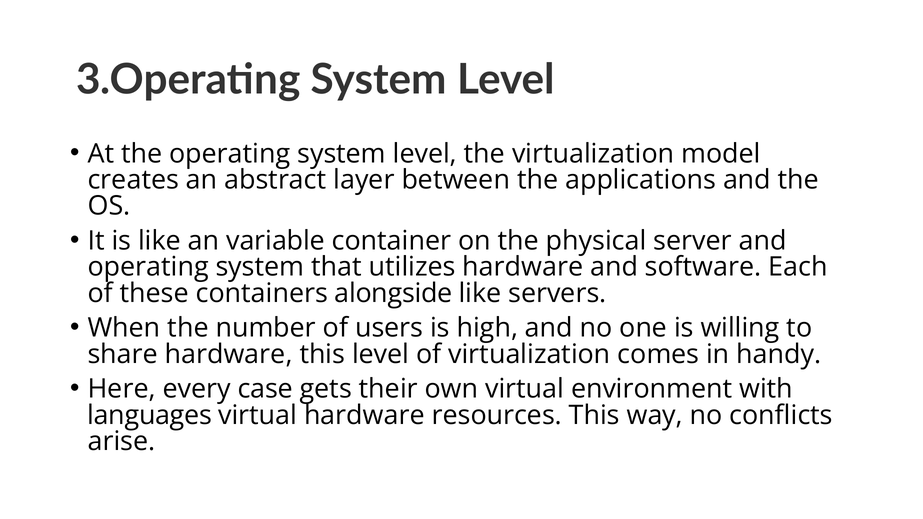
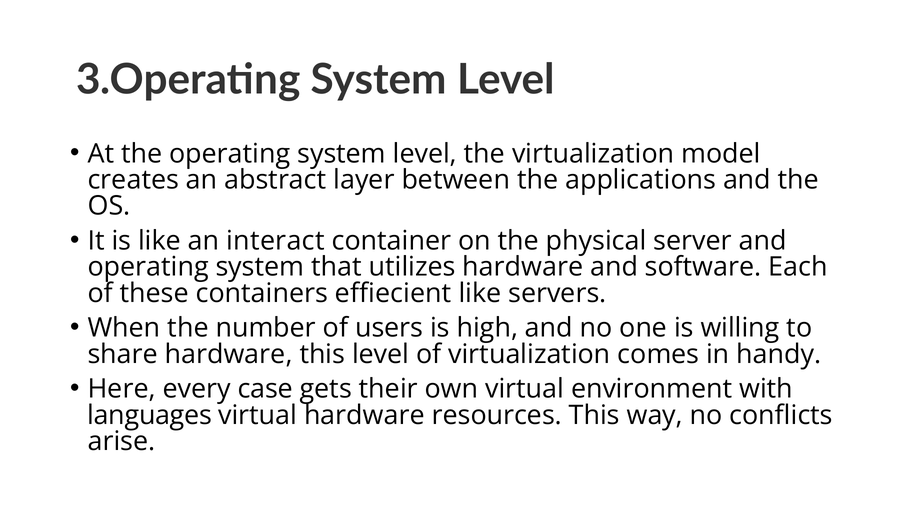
variable: variable -> interact (275, 241)
alongside: alongside -> effiecient (393, 293)
